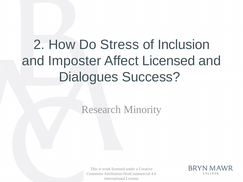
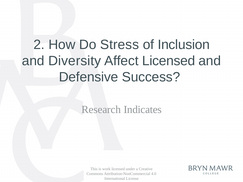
Imposter: Imposter -> Diversity (75, 61)
Dialogues: Dialogues -> Defensive (89, 77)
Minority: Minority -> Indicates (143, 110)
